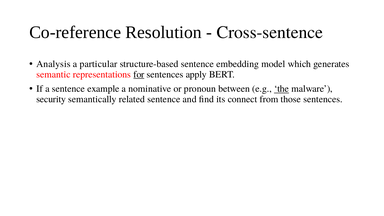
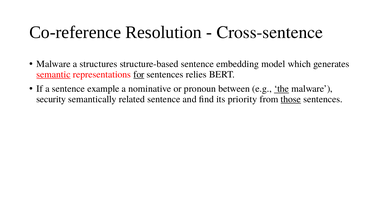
Analysis: Analysis -> Malware (54, 64)
particular: particular -> structures (99, 64)
semantic underline: none -> present (54, 74)
apply: apply -> relies (196, 74)
connect: connect -> priority (242, 99)
those underline: none -> present (291, 99)
